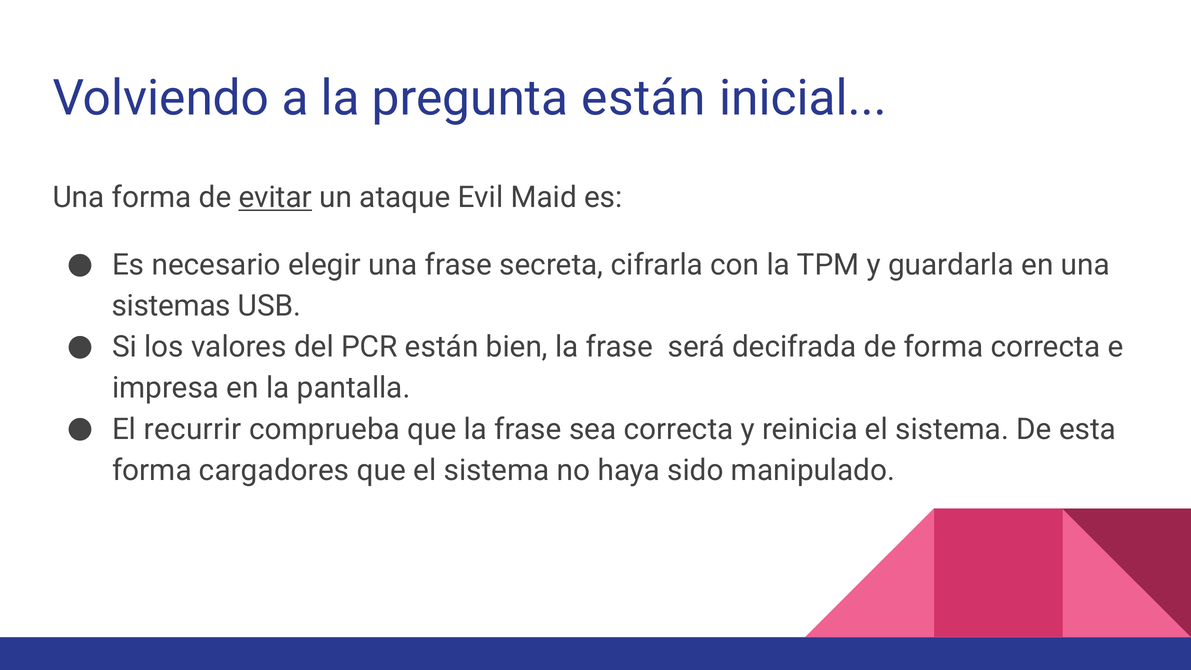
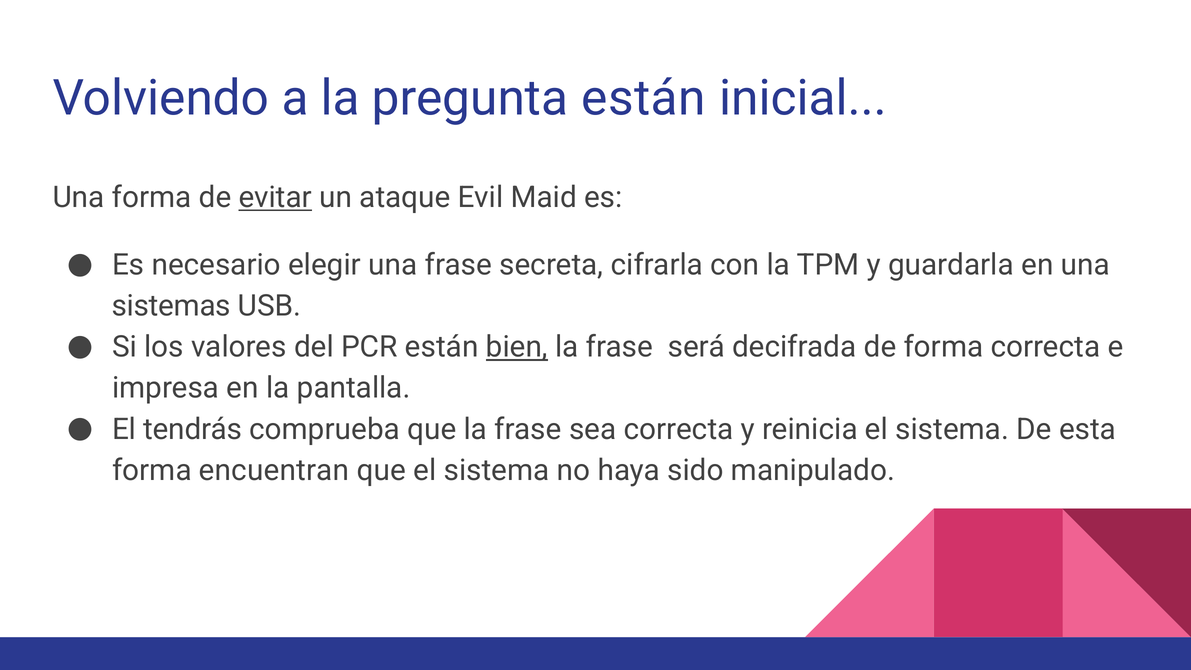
bien underline: none -> present (517, 347)
recurrir: recurrir -> tendrás (193, 429)
cargadores: cargadores -> encuentran (274, 470)
